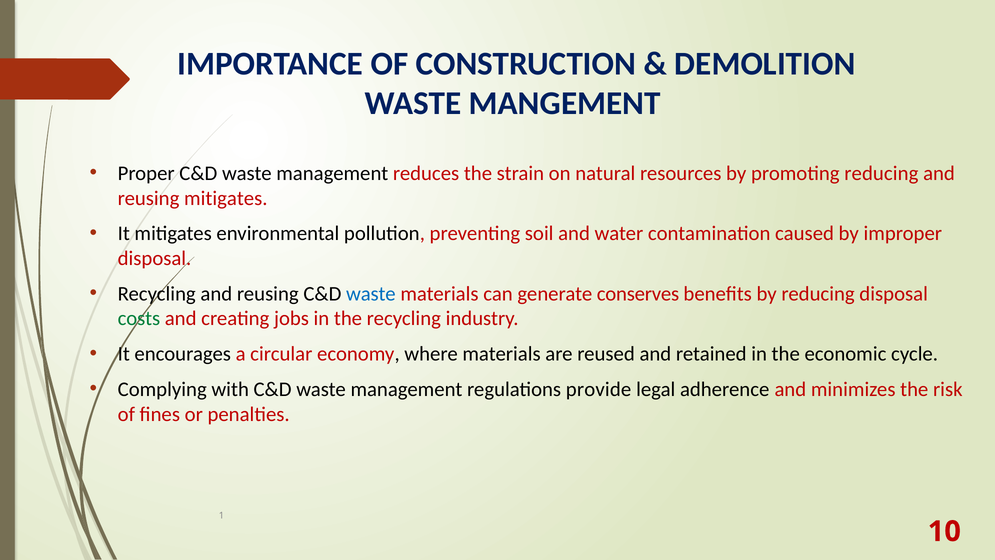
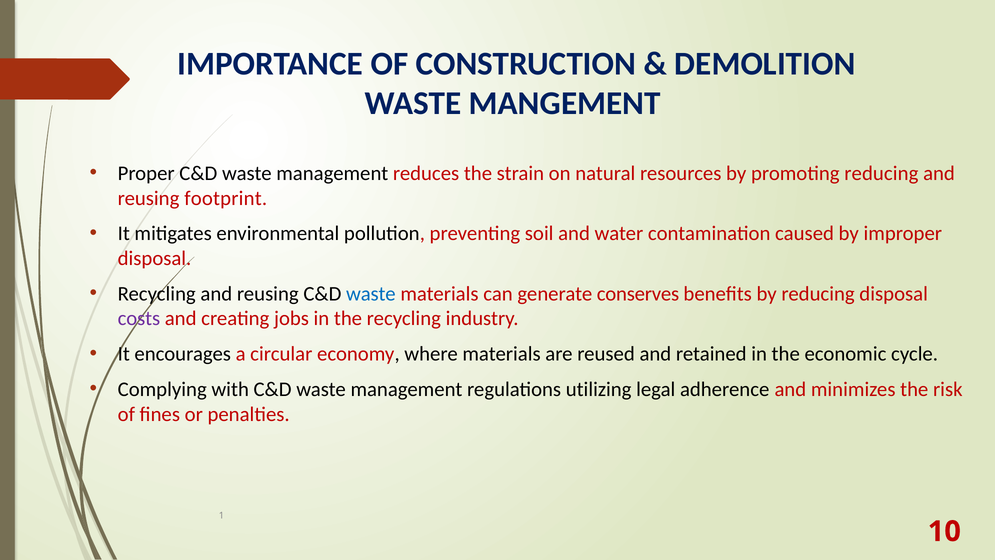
reusing mitigates: mitigates -> footprint (226, 198)
costs colour: green -> purple (139, 318)
provide: provide -> utilizing (599, 389)
